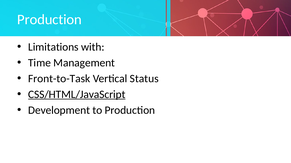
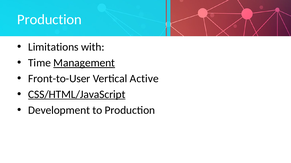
Management underline: none -> present (84, 63)
Front-to-Task: Front-to-Task -> Front-to-User (59, 79)
Status: Status -> Active (144, 79)
